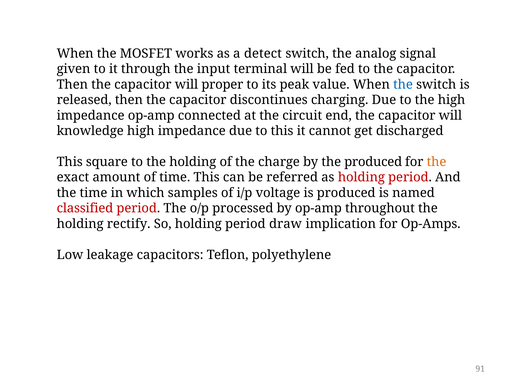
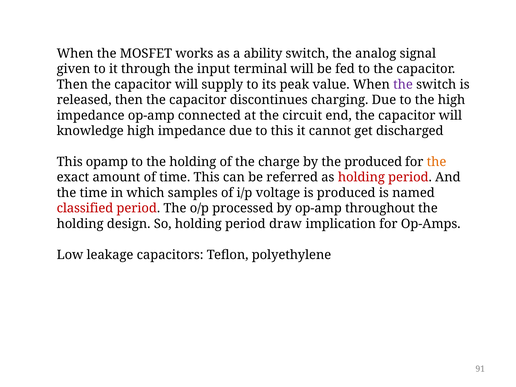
detect: detect -> ability (263, 54)
proper: proper -> supply (222, 85)
the colour: blue -> purple (403, 85)
square: square -> opamp (107, 162)
rectify: rectify -> design (129, 224)
